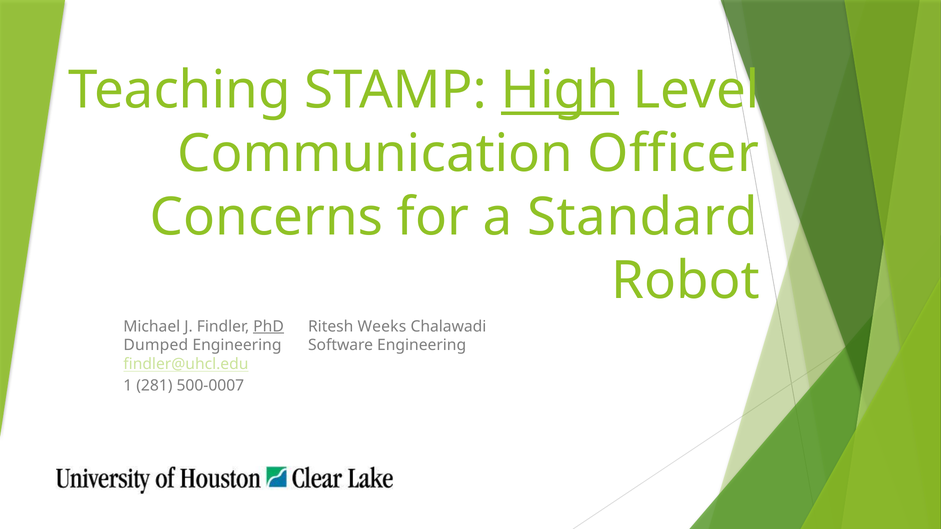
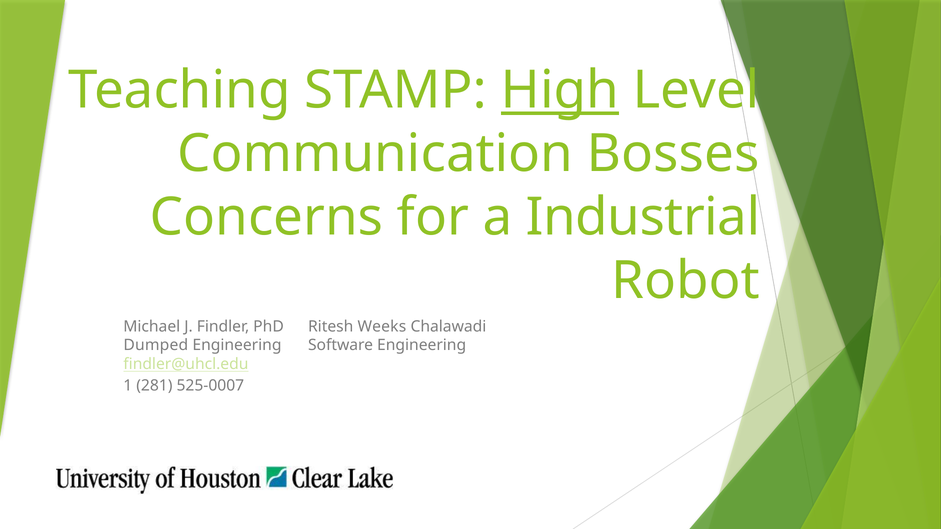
Officer: Officer -> Bosses (673, 154)
Standard: Standard -> Industrial (643, 218)
PhD underline: present -> none (269, 327)
500-0007: 500-0007 -> 525-0007 (210, 386)
